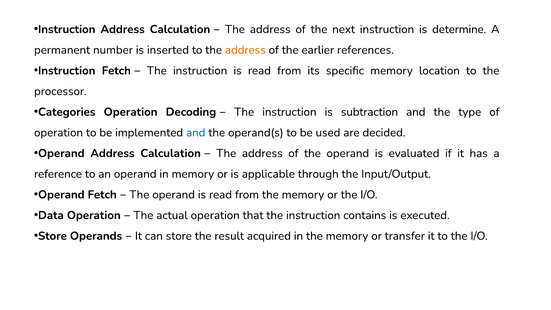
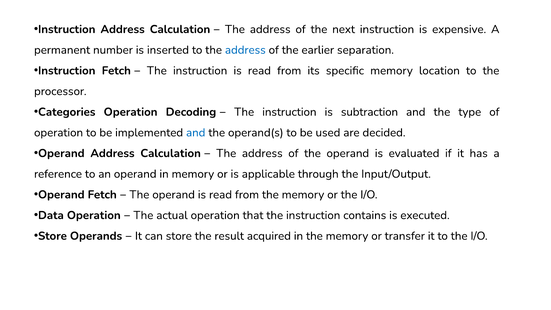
determine: determine -> expensive (459, 29)
address colour: orange -> blue (245, 50)
references: references -> separation (365, 50)
